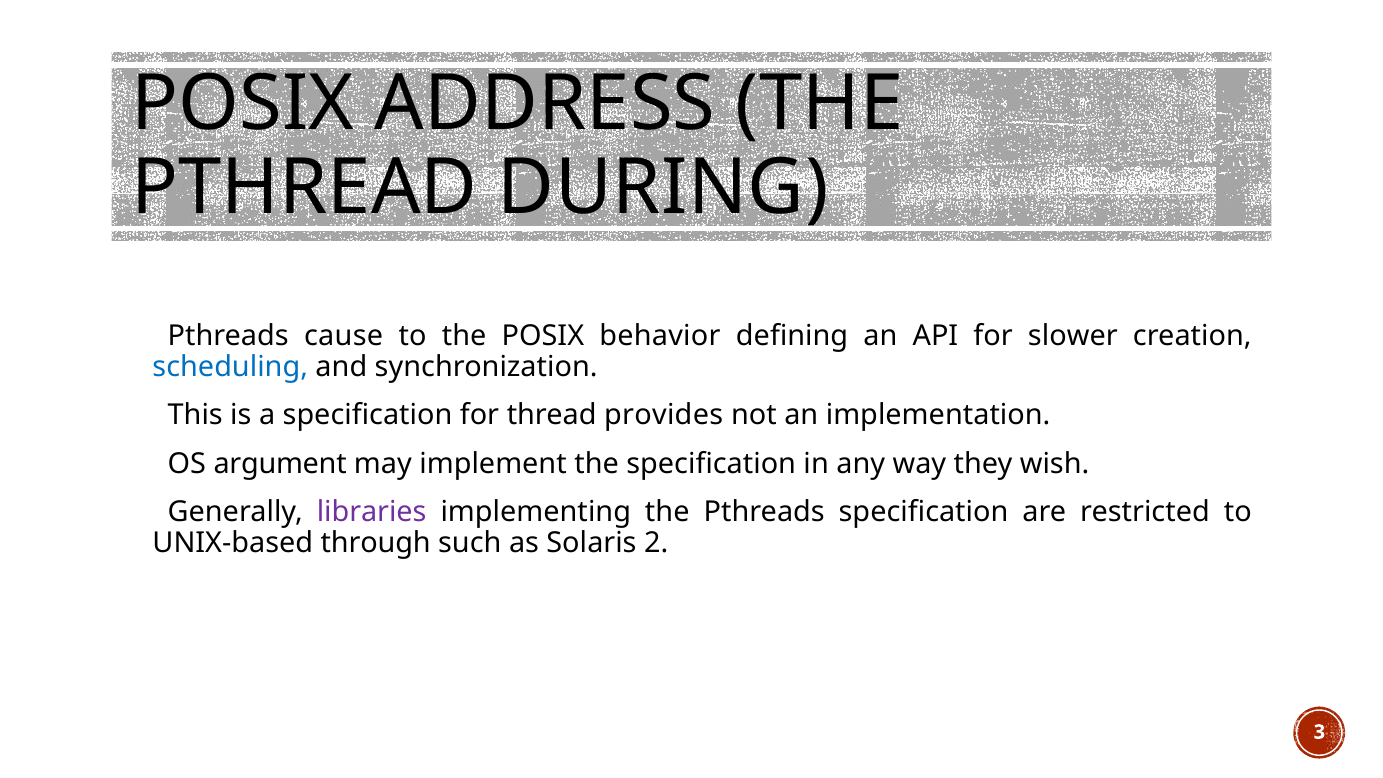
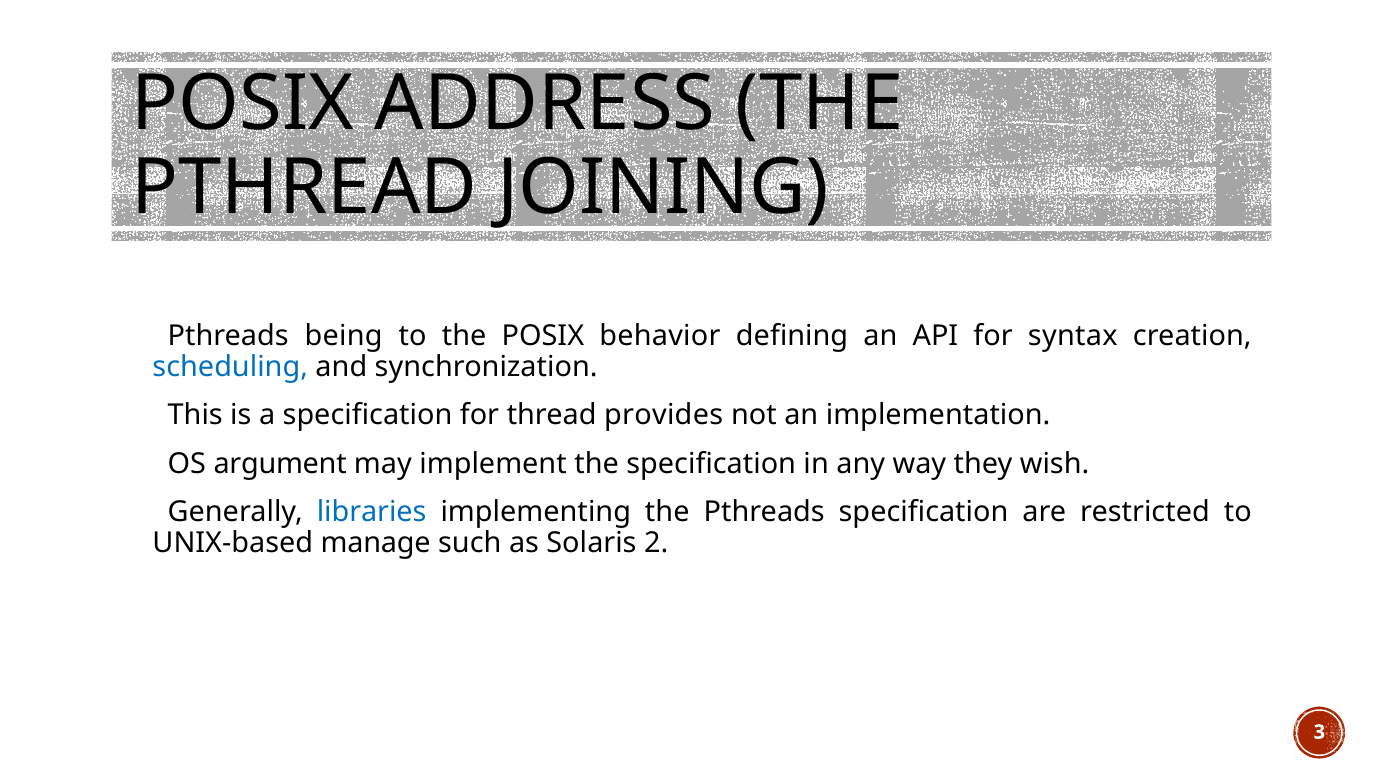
DURING: DURING -> JOINING (664, 188)
cause: cause -> being (344, 336)
slower: slower -> syntax (1073, 336)
libraries colour: purple -> blue (372, 512)
through: through -> manage (376, 543)
